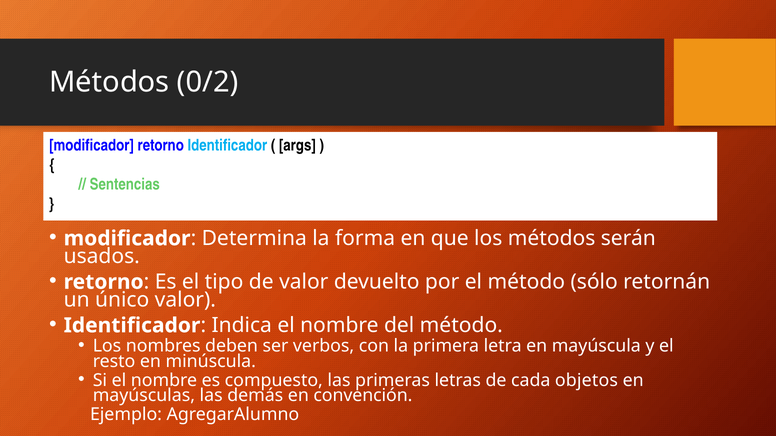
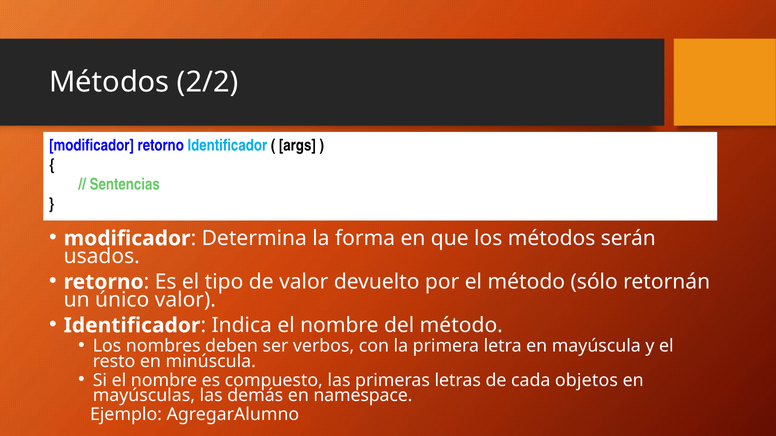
0/2: 0/2 -> 2/2 (208, 82)
convención: convención -> namespace (363, 396)
